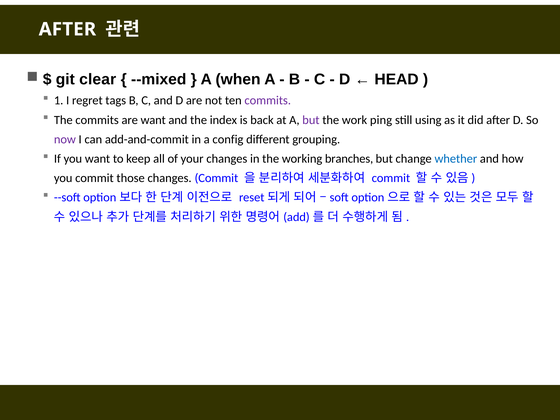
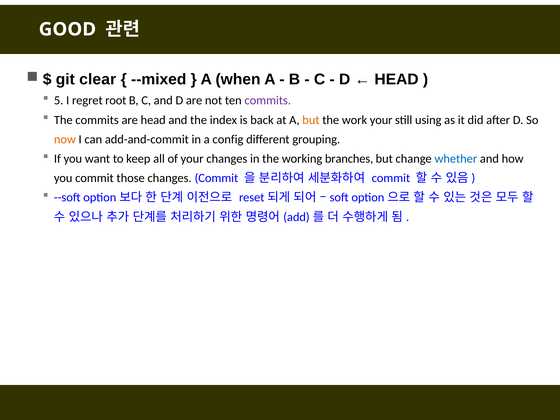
AFTER: AFTER -> GOOD (67, 29)
1: 1 -> 5 (59, 101)
tags: tags -> root (116, 101)
are want: want -> head (153, 120)
but colour: purple -> orange (311, 120)
work ping: ping -> your (381, 120)
now colour: purple -> orange (65, 139)
